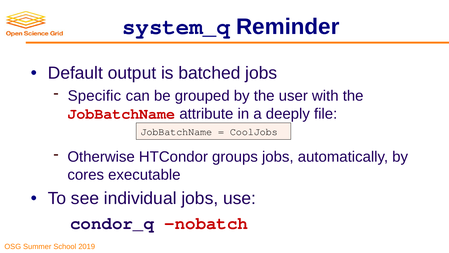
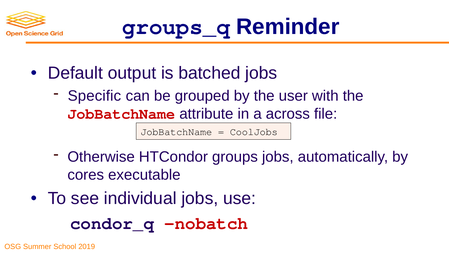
system_q: system_q -> groups_q (176, 27)
deeply: deeply -> across (288, 114)
